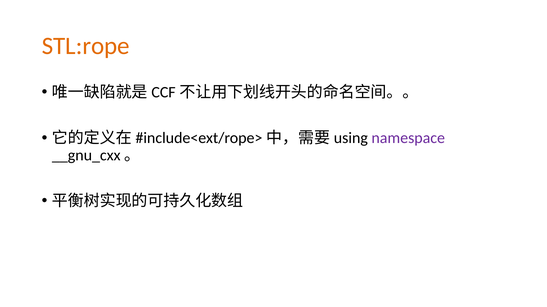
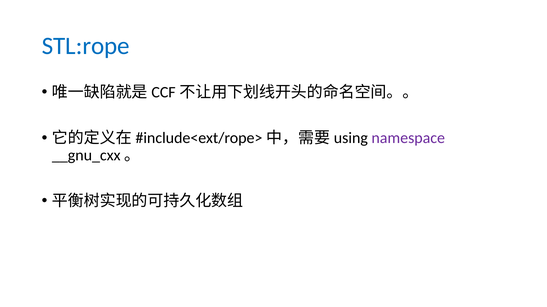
STL:rope colour: orange -> blue (86, 46)
